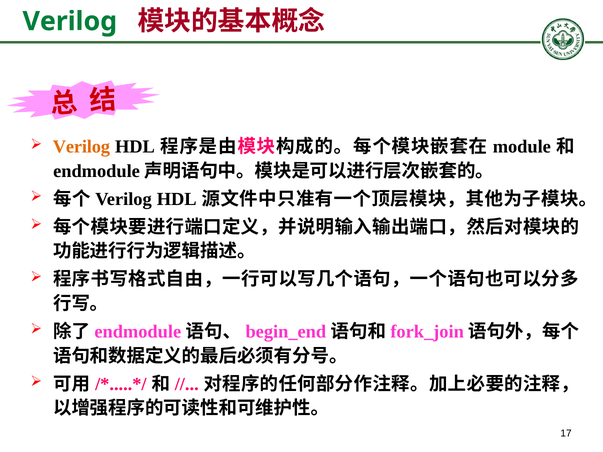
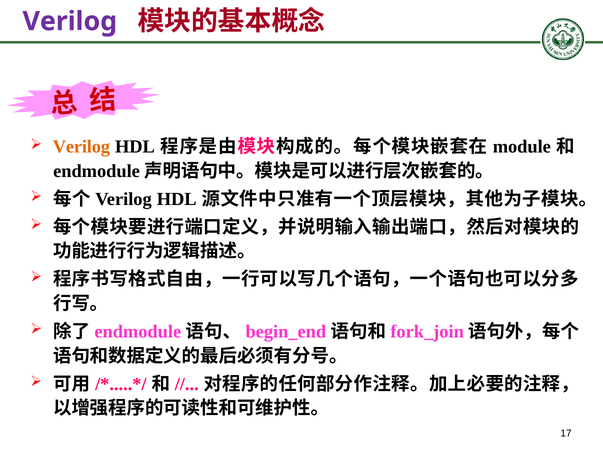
Verilog colour: green -> purple (70, 21)
